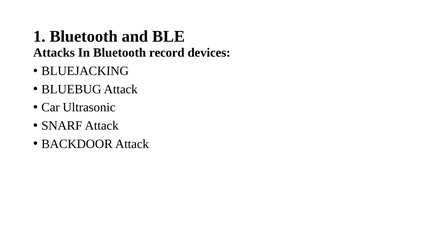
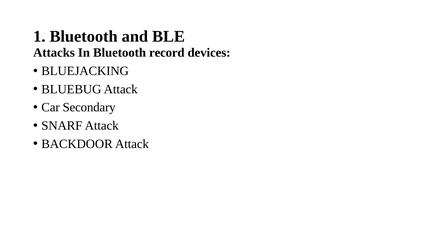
Ultrasonic: Ultrasonic -> Secondary (89, 108)
